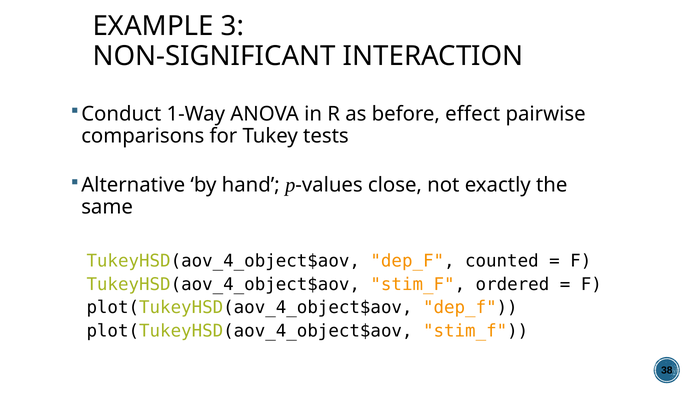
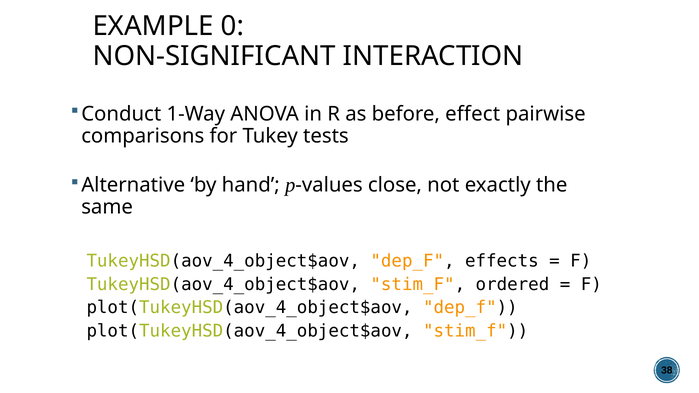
3: 3 -> 0 (232, 26)
counted: counted -> effects (502, 261)
